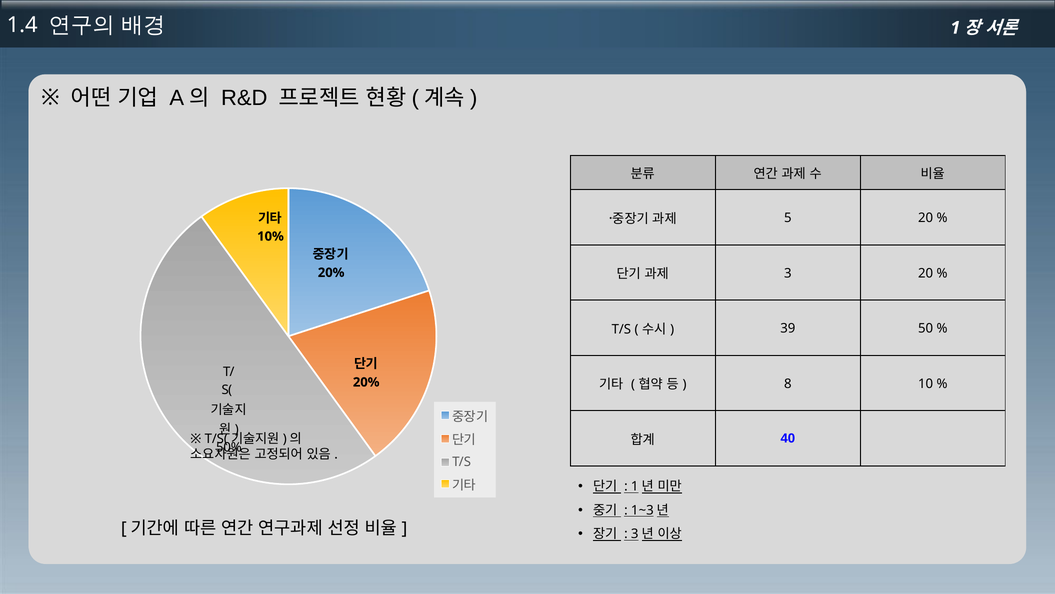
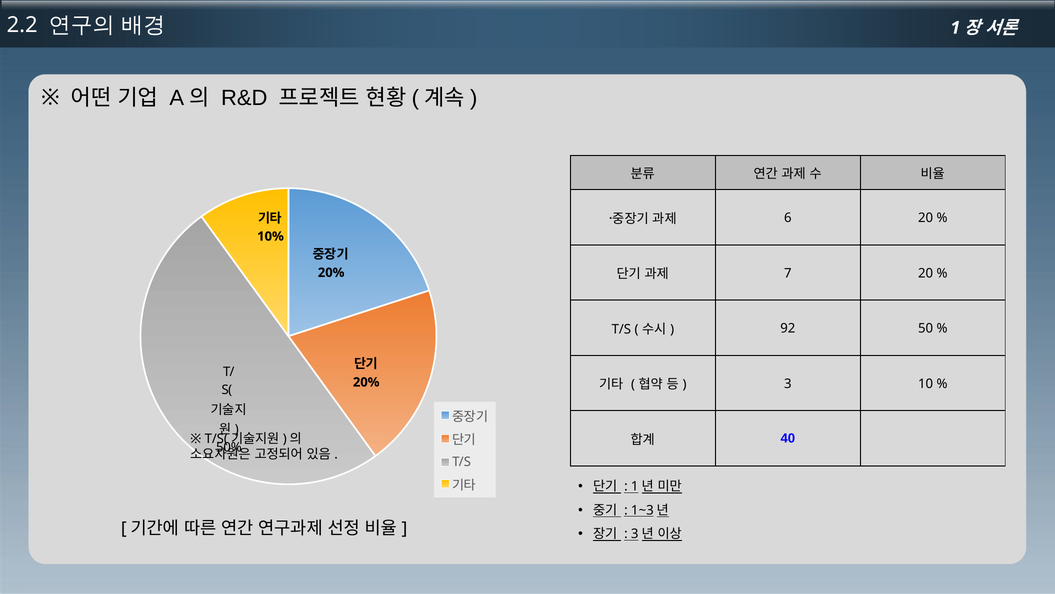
1.4: 1.4 -> 2.2 (22, 25)
5: 5 -> 6 (788, 218)
3: 3 -> 7 (788, 273)
39: 39 -> 92 (788, 328)
8: 8 -> 3 (788, 383)
